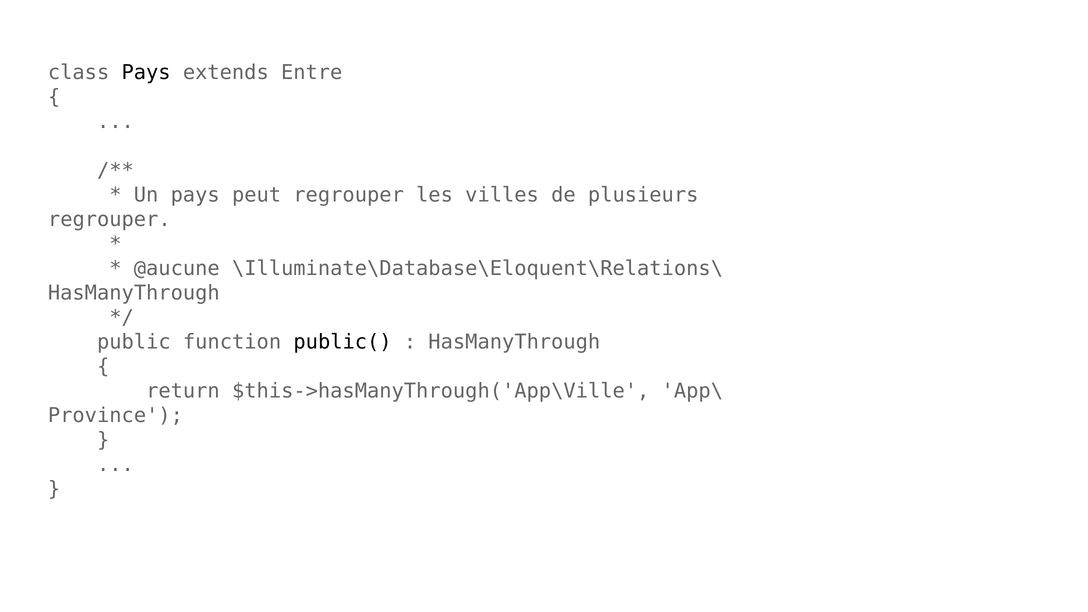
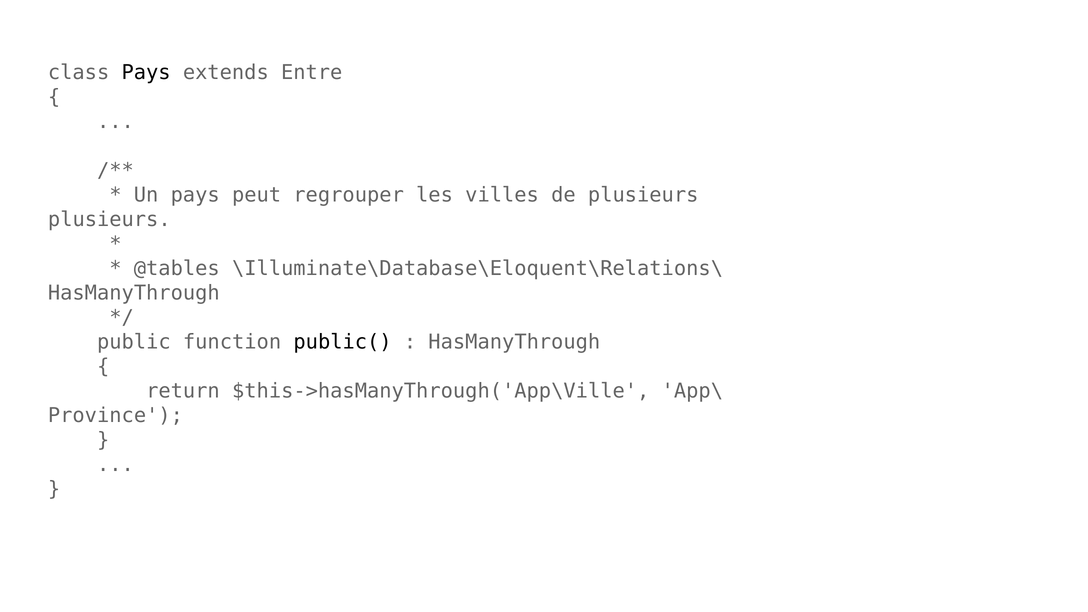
regrouper: regrouper -> plusieurs (109, 219)
@aucune: @aucune -> @tables (177, 268)
